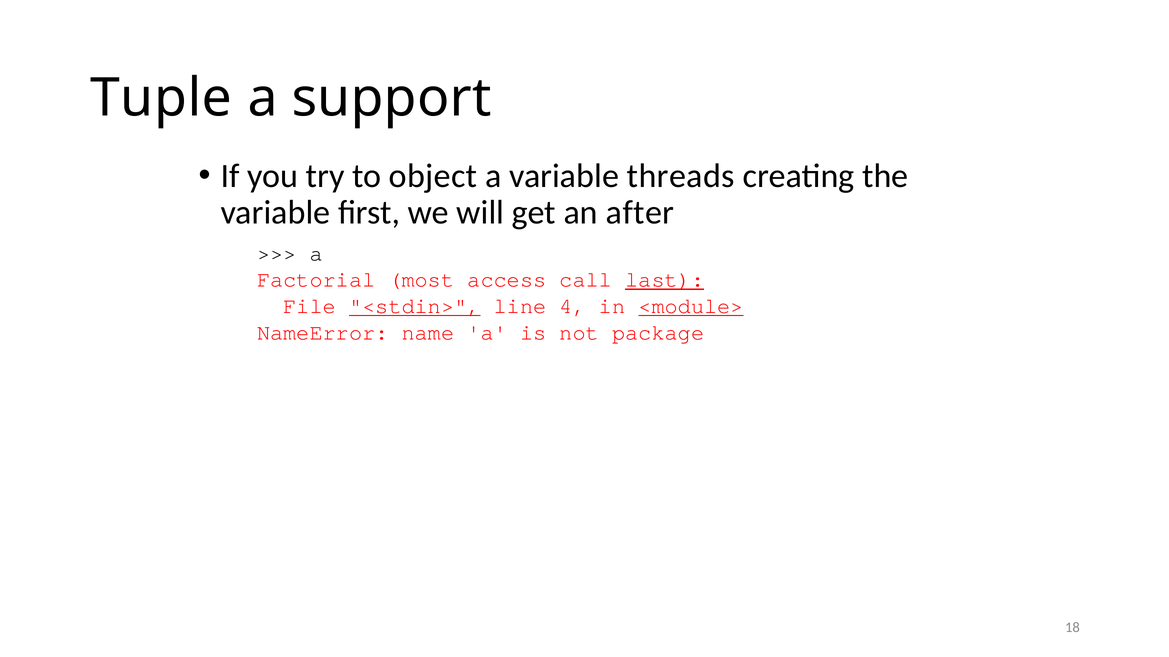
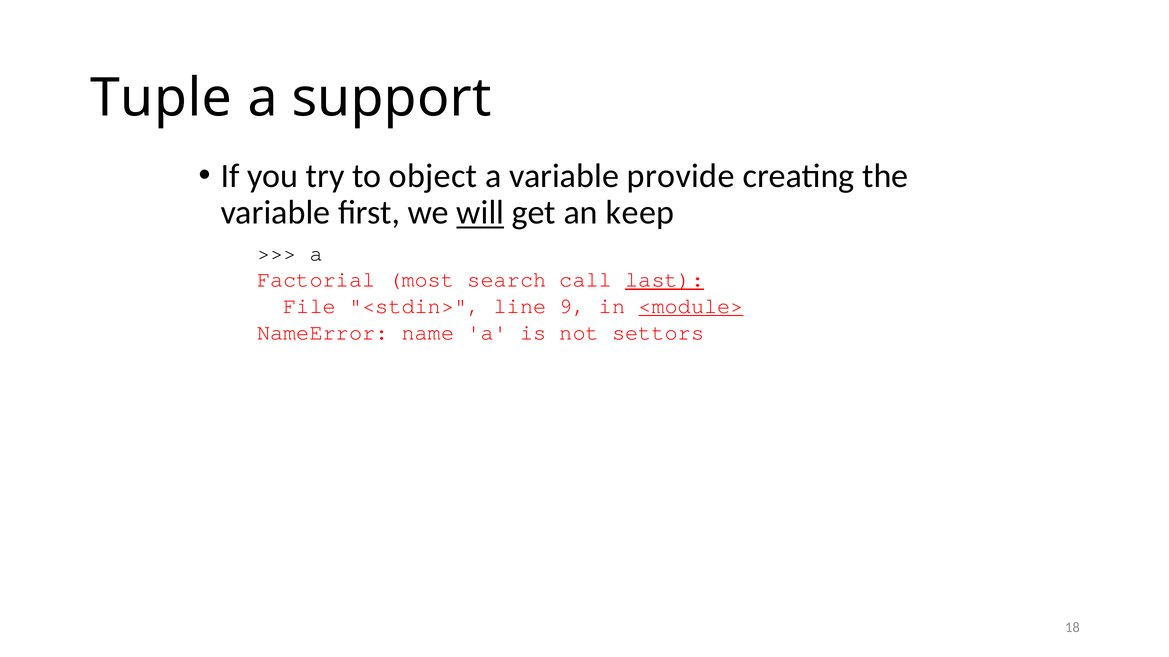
threads: threads -> provide (681, 176)
will underline: none -> present (480, 213)
after: after -> keep (640, 213)
access: access -> search (507, 280)
<stdin> underline: present -> none (415, 306)
4: 4 -> 9 (573, 306)
package: package -> settors (658, 333)
